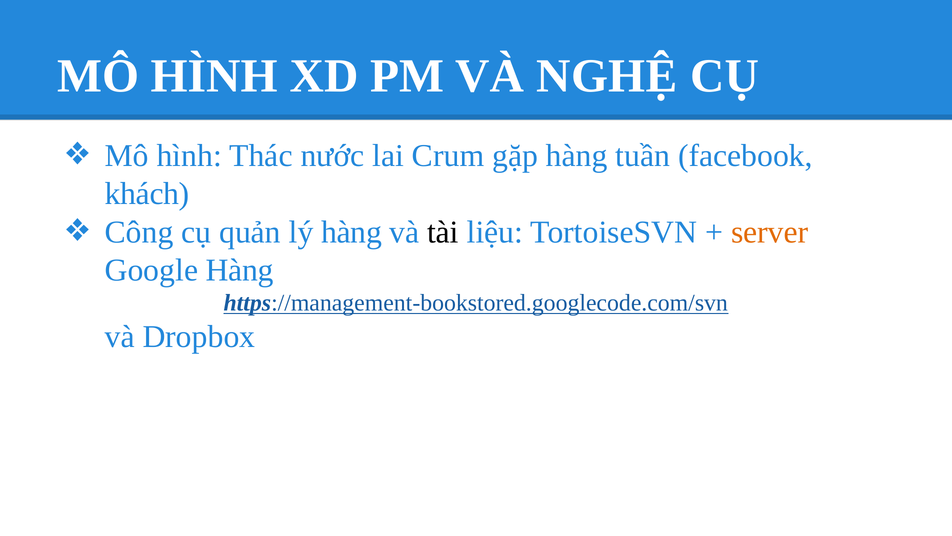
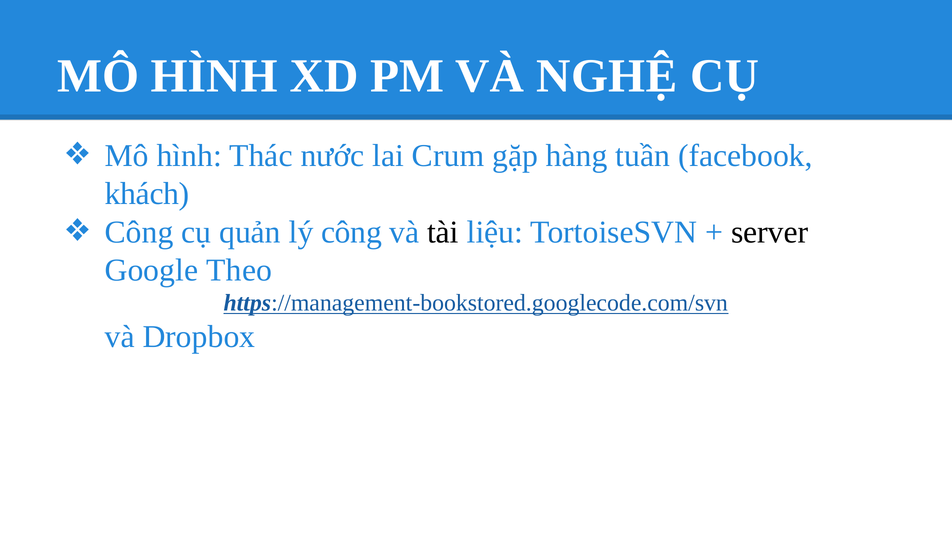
lý hàng: hàng -> công (352, 232)
server colour: orange -> black (770, 232)
Google Hàng: Hàng -> Theo (239, 270)
